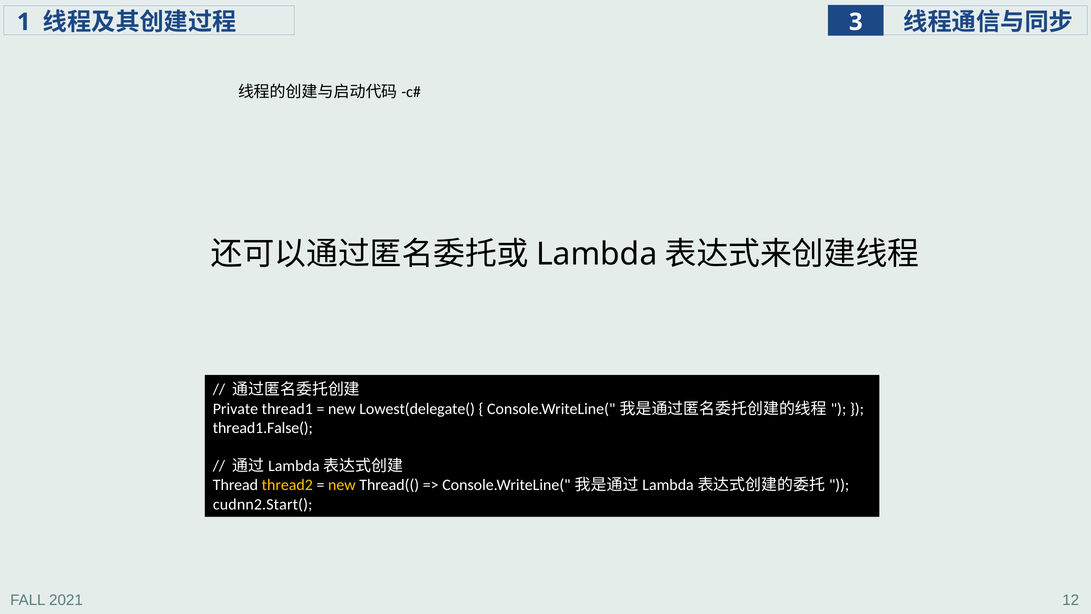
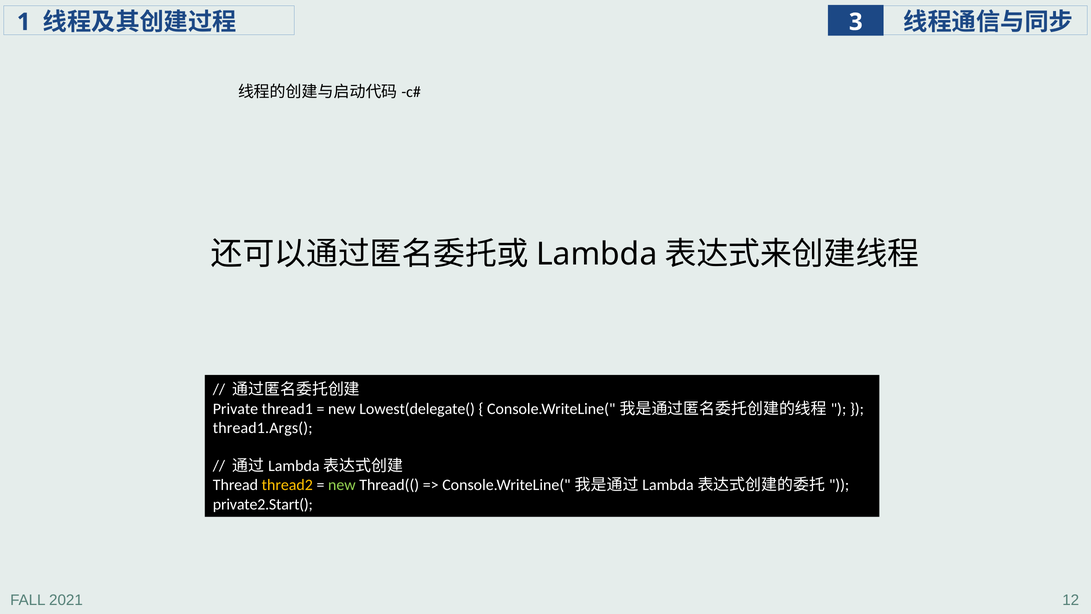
thread1.False(: thread1.False( -> thread1.Args( (263, 428)
new colour: yellow -> light green (342, 485)
cudnn2.Start(: cudnn2.Start( -> private2.Start( (263, 504)
